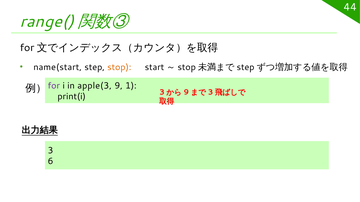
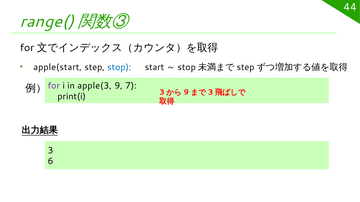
name(start: name(start -> apple(start (58, 67)
stop colour: orange -> blue (119, 67)
1: 1 -> 7 (131, 86)
